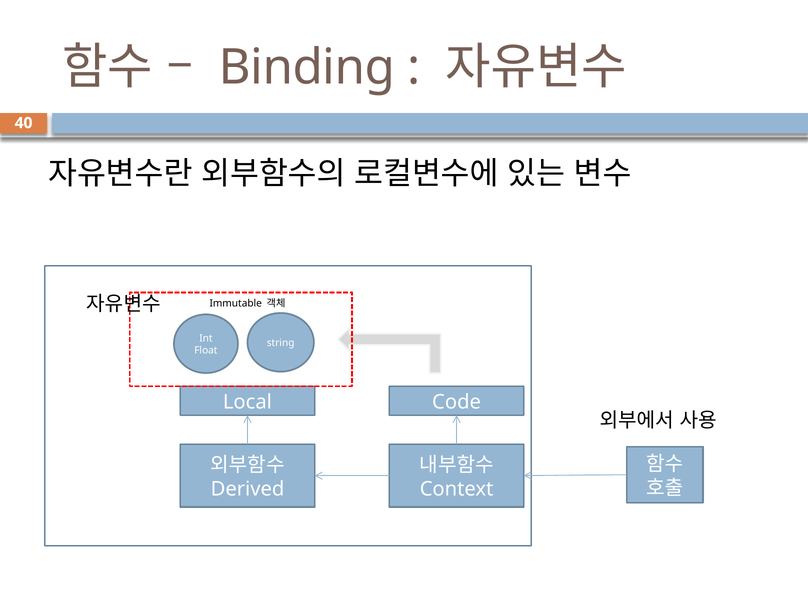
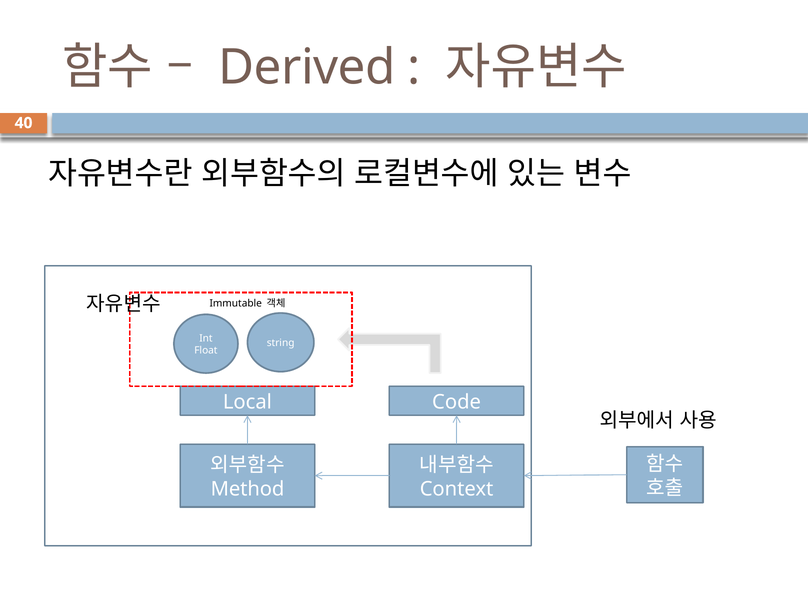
Binding: Binding -> Derived (307, 67)
Derived: Derived -> Method (248, 489)
